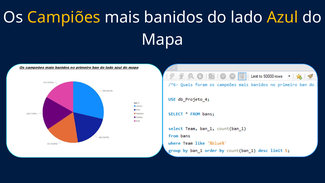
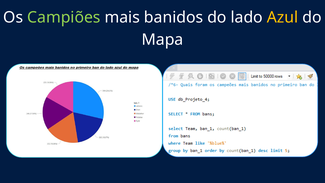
Campiões colour: yellow -> light green (64, 17)
